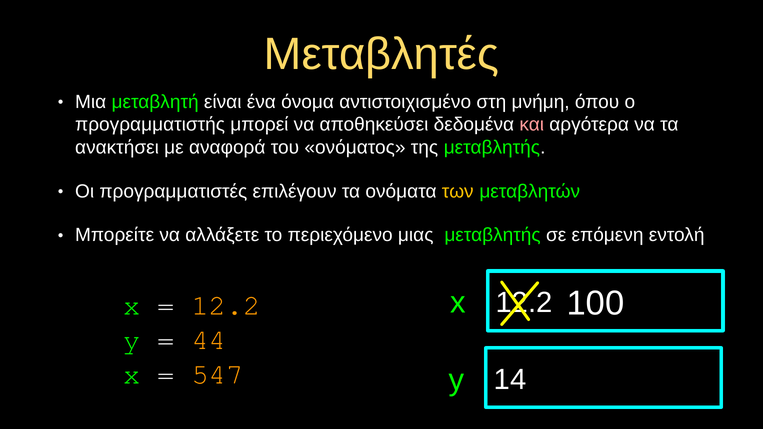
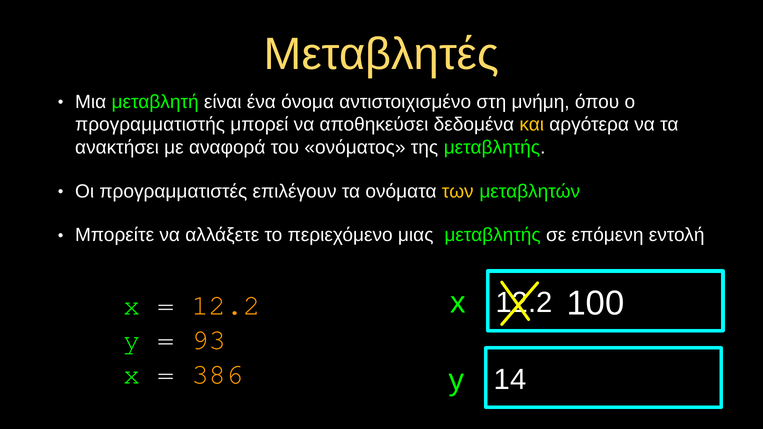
και colour: pink -> yellow (532, 125)
44: 44 -> 93 (209, 340)
547: 547 -> 386 (218, 374)
